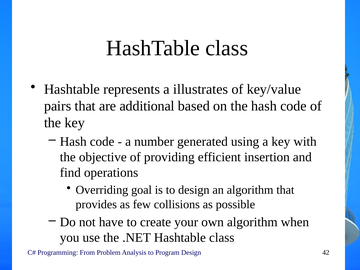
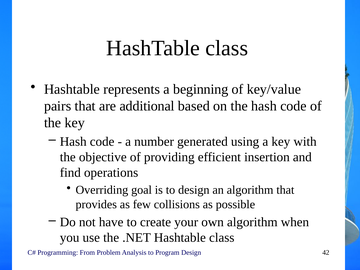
illustrates: illustrates -> beginning (201, 89)
